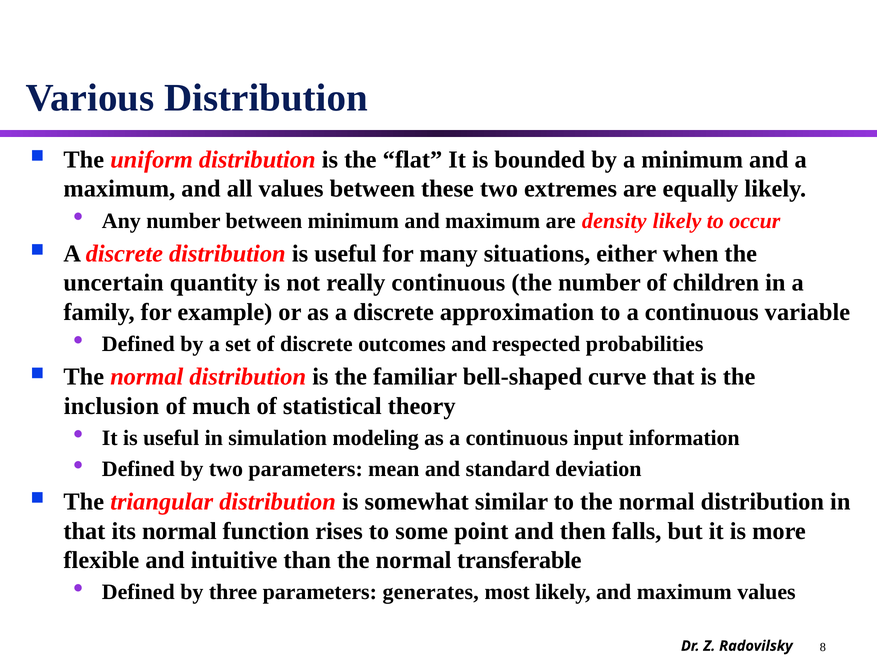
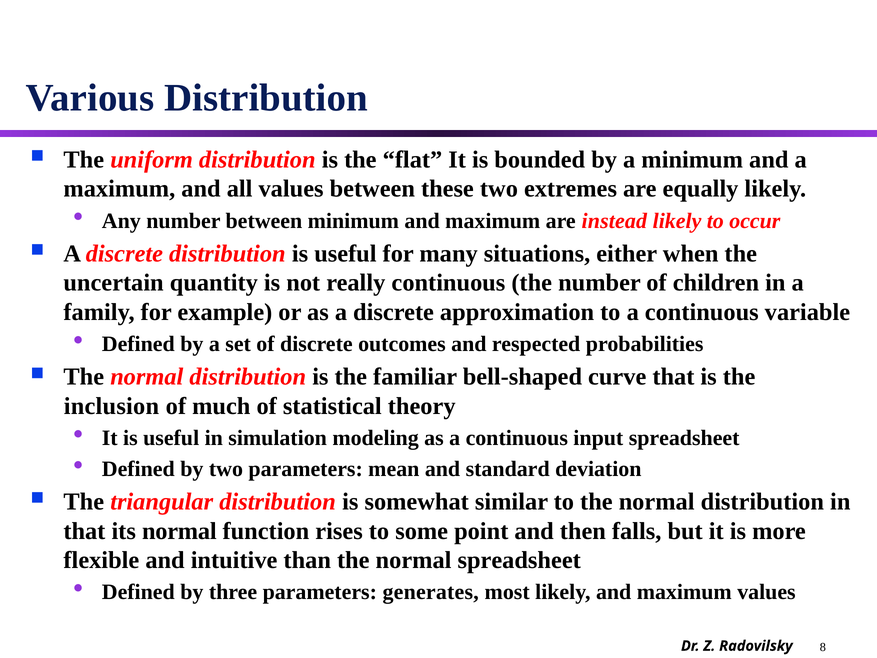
density: density -> instead (614, 221)
input information: information -> spreadsheet (684, 438)
normal transferable: transferable -> spreadsheet (519, 560)
